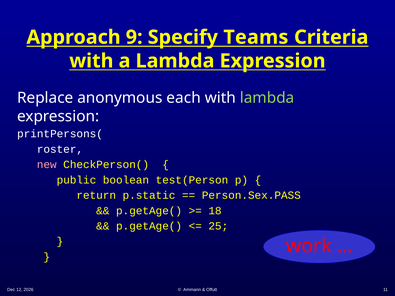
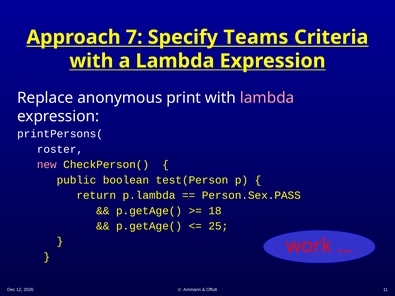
9: 9 -> 7 (134, 37)
each: each -> print (184, 98)
lambda colour: light green -> pink (267, 98)
p.static: p.static -> p.lambda (149, 195)
